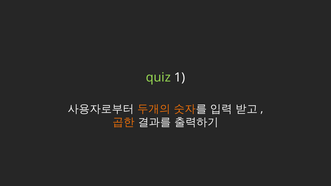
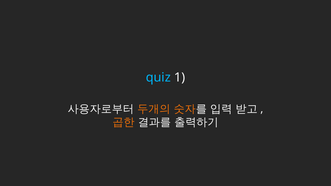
quiz colour: light green -> light blue (158, 77)
